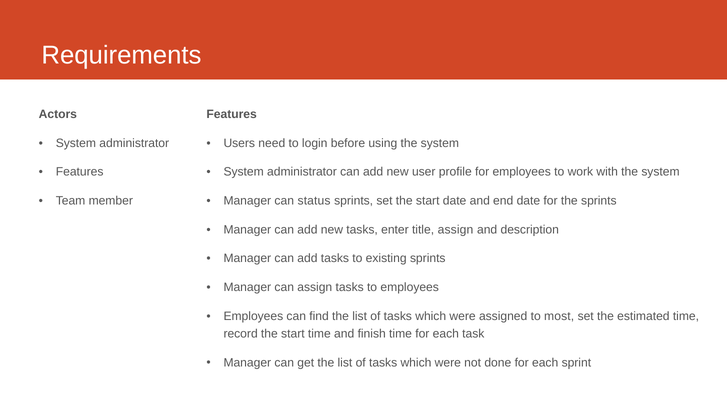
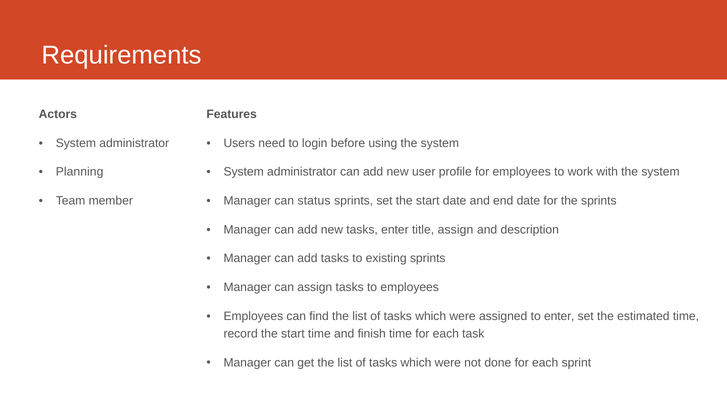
Features: Features -> Planning (80, 172)
to most: most -> enter (559, 316)
